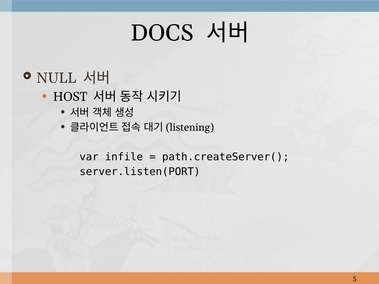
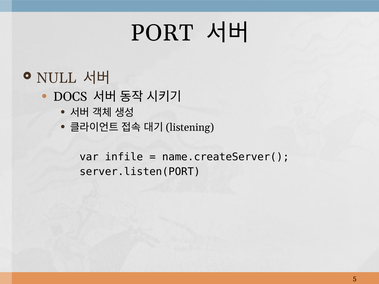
DOCS: DOCS -> PORT (162, 33)
HOST: HOST -> DOCS (70, 97)
path.createServer(: path.createServer( -> name.createServer( (226, 157)
